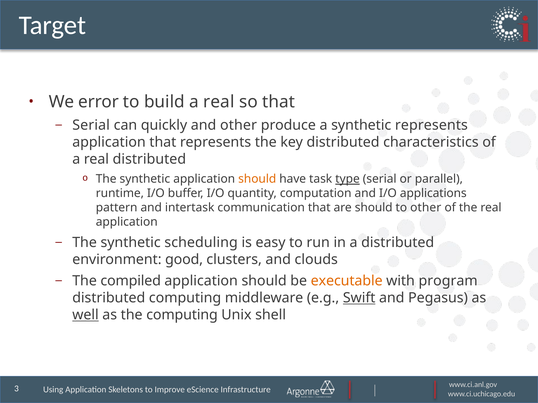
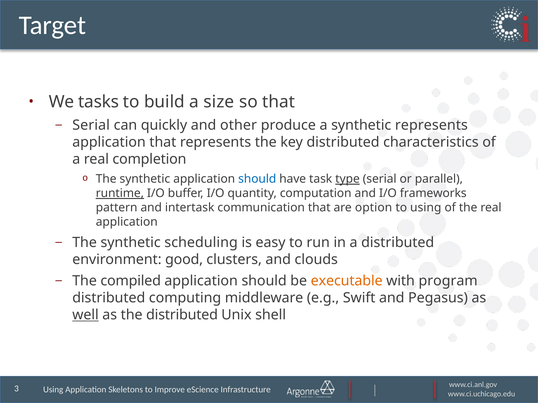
error: error -> tasks (99, 102)
build a real: real -> size (219, 102)
real distributed: distributed -> completion (149, 159)
should colour: orange -> blue (257, 179)
runtime underline: none -> present (120, 194)
applications: applications -> frameworks (433, 194)
are should: should -> option (374, 208)
to other: other -> using (426, 208)
Swift underline: present -> none (359, 298)
the computing: computing -> distributed (182, 315)
